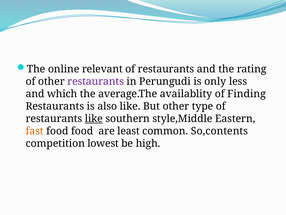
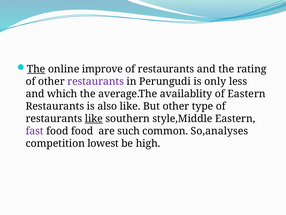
The underline: none -> present (36, 69)
relevant: relevant -> improve (102, 69)
of Finding: Finding -> Eastern (247, 94)
fast colour: orange -> purple (35, 131)
least: least -> such (129, 131)
So,contents: So,contents -> So,analyses (219, 131)
